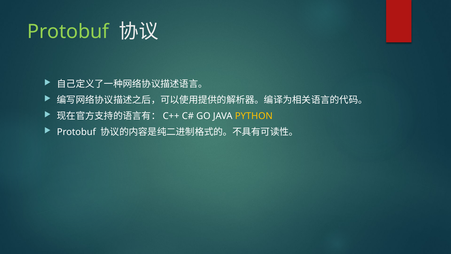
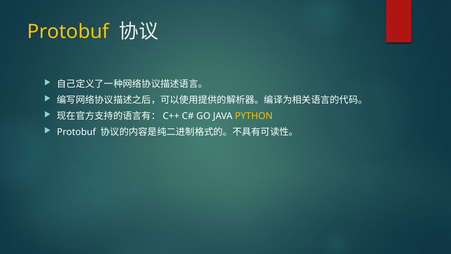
Protobuf colour: light green -> yellow (68, 32)
